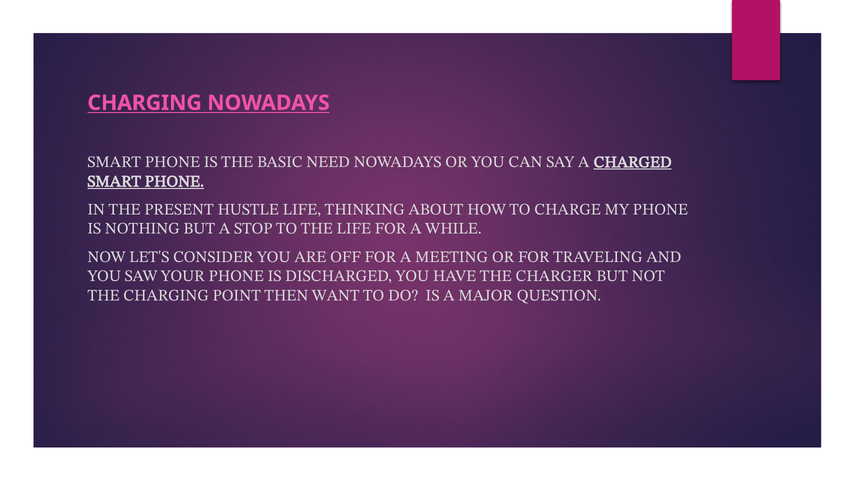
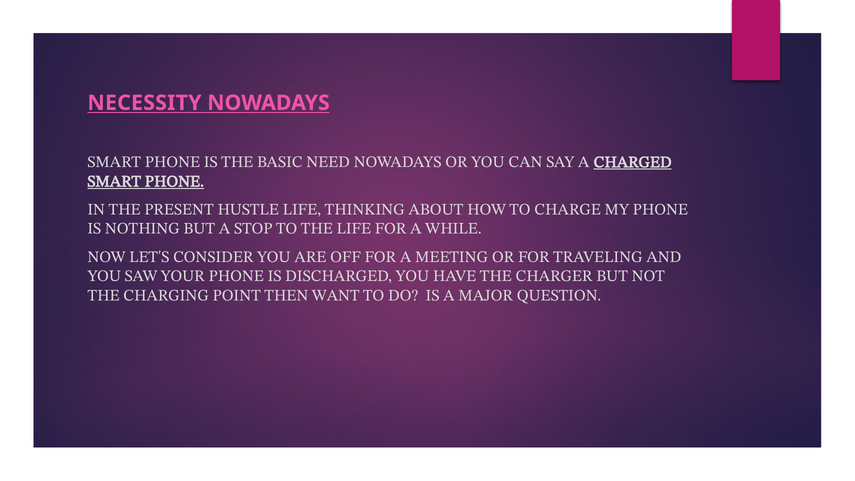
CHARGING: CHARGING -> NECESSITY (144, 103)
